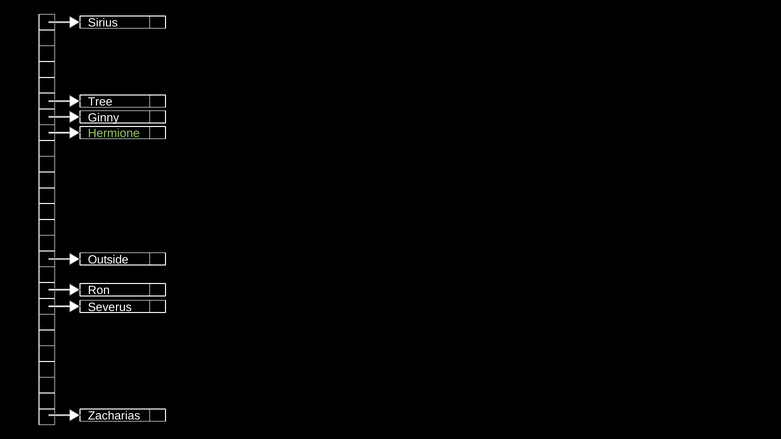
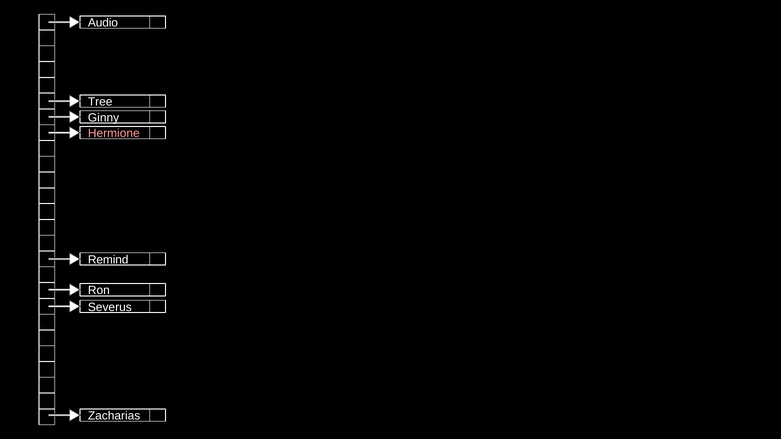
Sirius: Sirius -> Audio (103, 23)
Hermione colour: light green -> pink (114, 134)
Outside: Outside -> Remind (108, 260)
